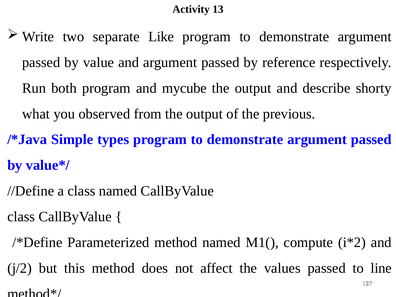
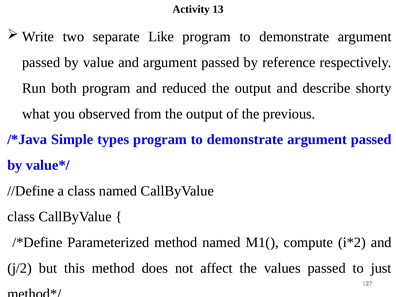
mycube: mycube -> reduced (184, 88)
line: line -> just (381, 268)
